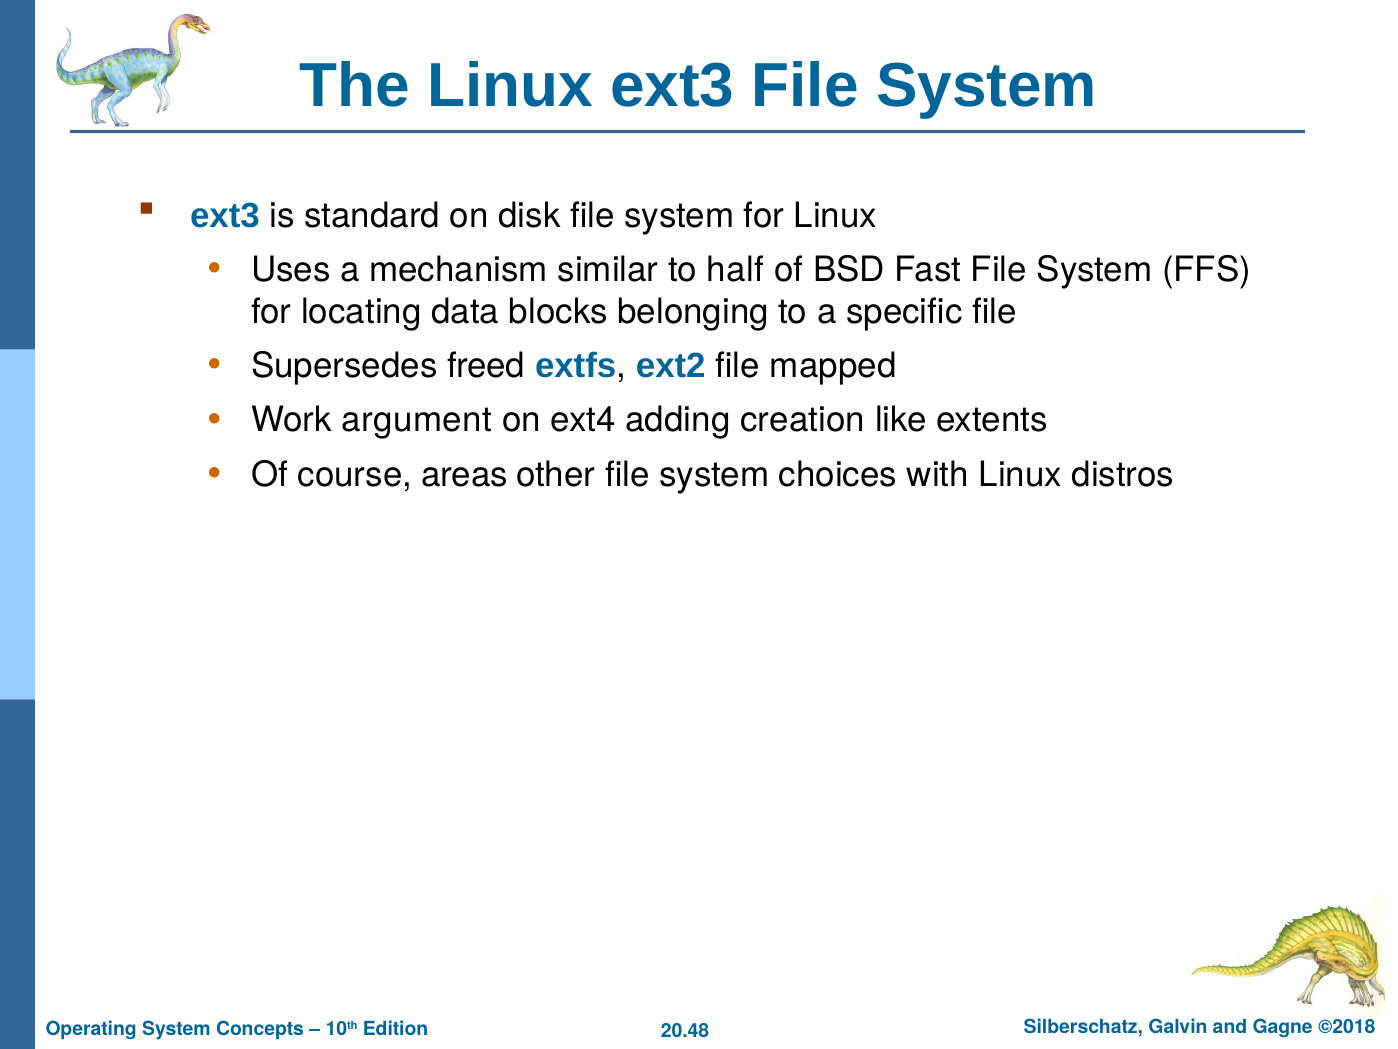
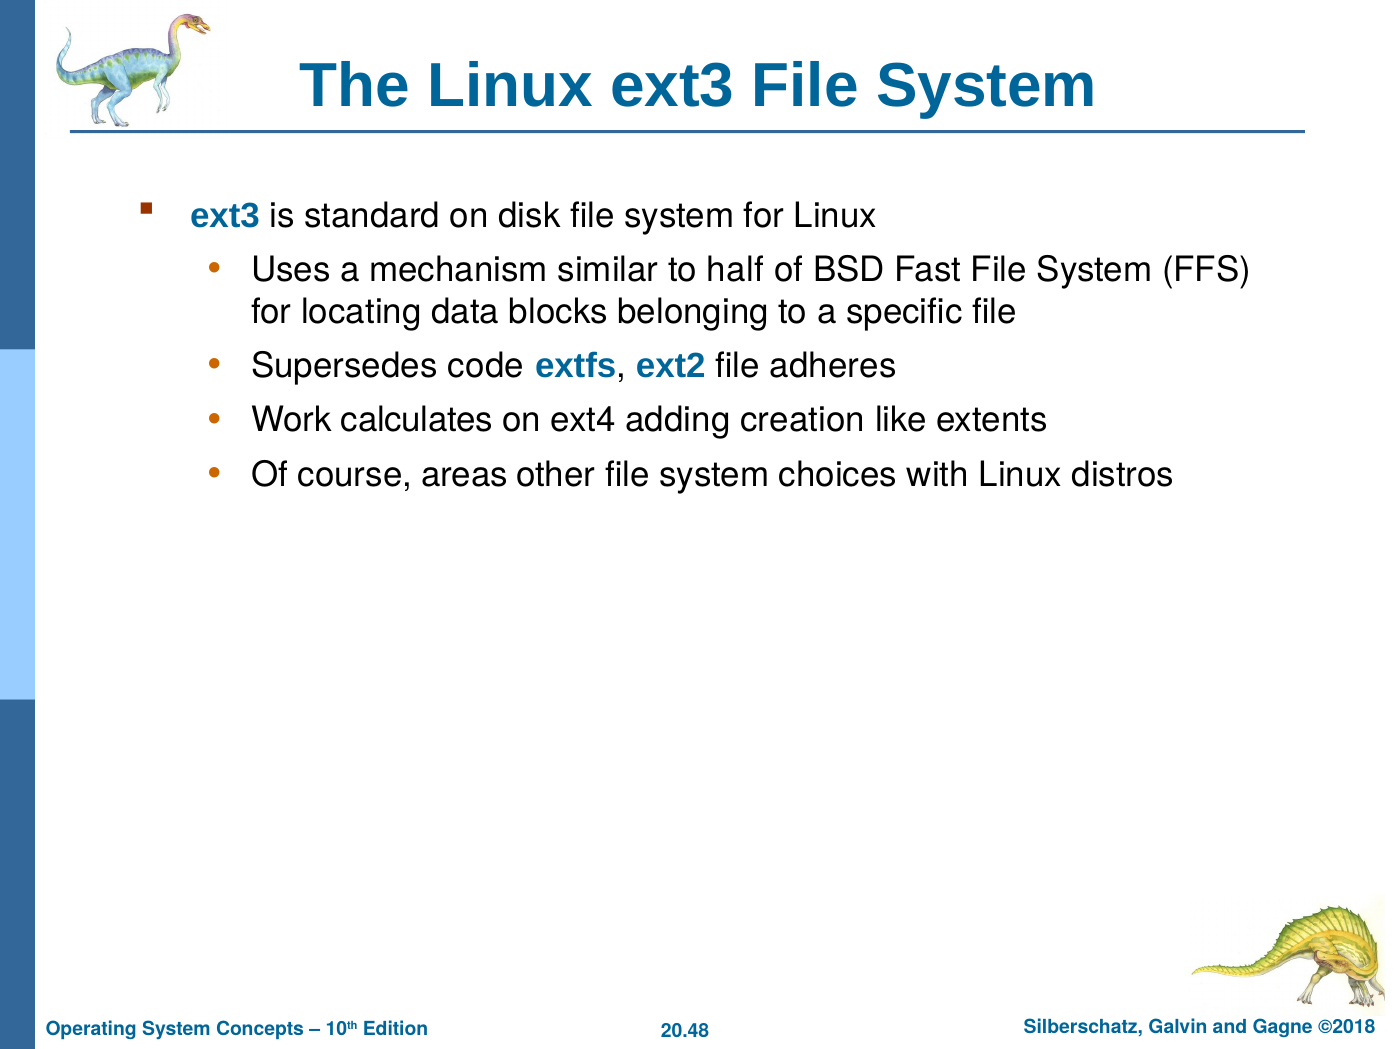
freed: freed -> code (486, 366)
mapped: mapped -> adheres (833, 366)
argument: argument -> calculates (417, 420)
